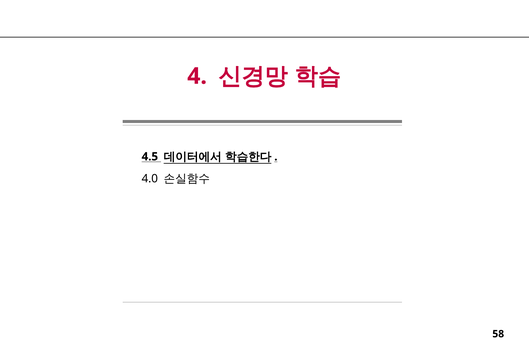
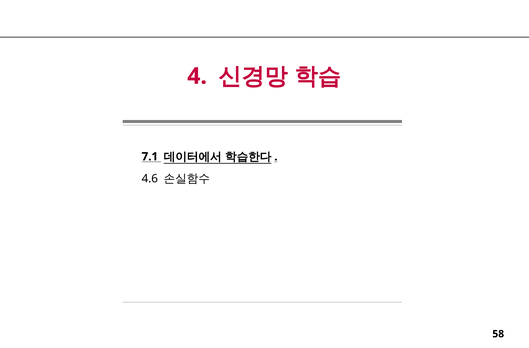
4.5: 4.5 -> 7.1 (150, 156)
4.0: 4.0 -> 4.6 (150, 179)
